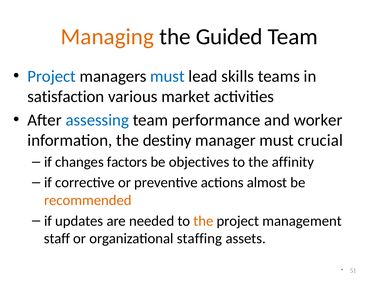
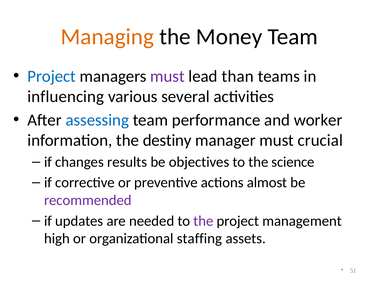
Guided: Guided -> Money (229, 37)
must colour: blue -> purple (167, 76)
skills: skills -> than (238, 76)
satisfaction: satisfaction -> influencing (66, 97)
market: market -> several (186, 97)
factors: factors -> results (127, 162)
affinity: affinity -> science (293, 162)
recommended colour: orange -> purple (88, 200)
the colour: orange -> purple (203, 221)
staff: staff -> high (57, 239)
